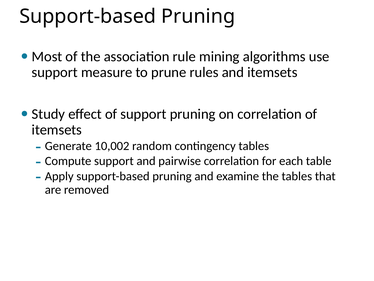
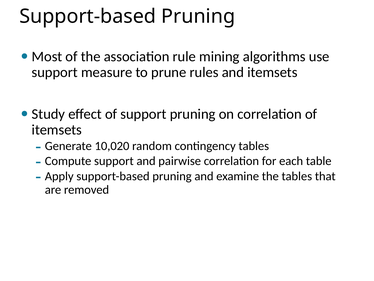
10,002: 10,002 -> 10,020 (112, 146)
